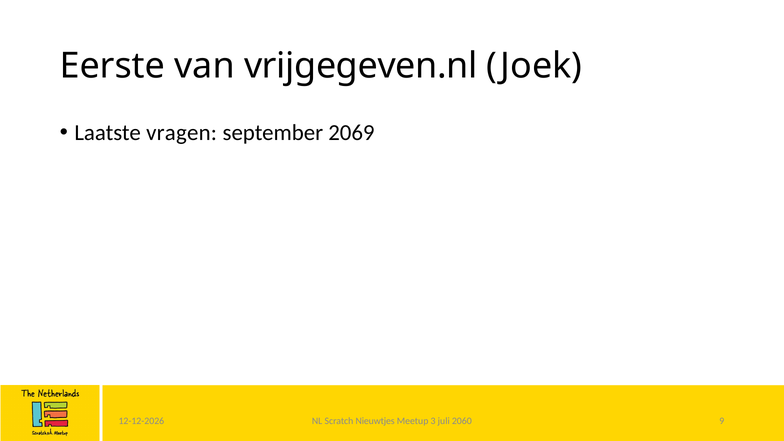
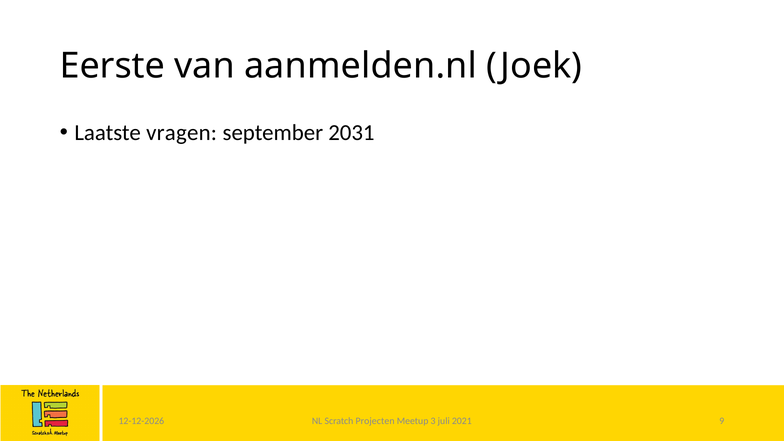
vrijgegeven.nl: vrijgegeven.nl -> aanmelden.nl (361, 66)
2069: 2069 -> 2031 (351, 133)
Nieuwtjes: Nieuwtjes -> Projecten (375, 421)
2060: 2060 -> 2021 (462, 421)
